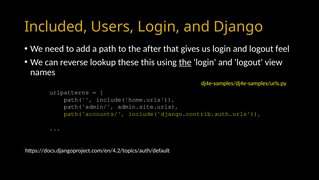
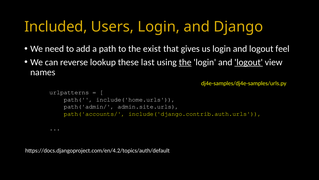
after: after -> exist (152, 49)
this: this -> last (148, 62)
logout underline: none -> present (249, 62)
